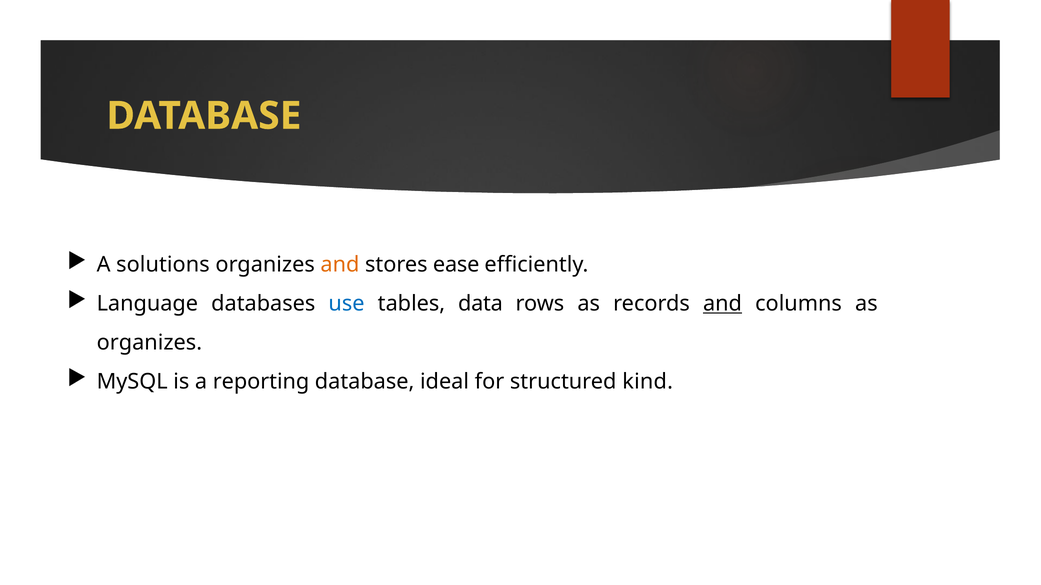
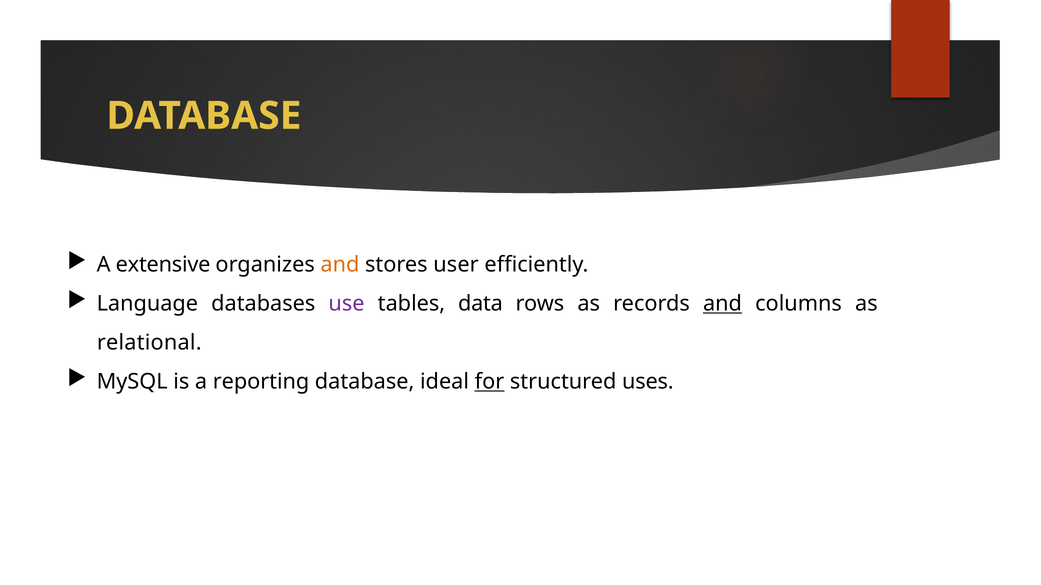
solutions: solutions -> extensive (163, 265)
ease: ease -> user (456, 265)
use colour: blue -> purple (347, 304)
organizes: organizes -> relational (149, 343)
for underline: none -> present (489, 382)
kind: kind -> uses (648, 382)
